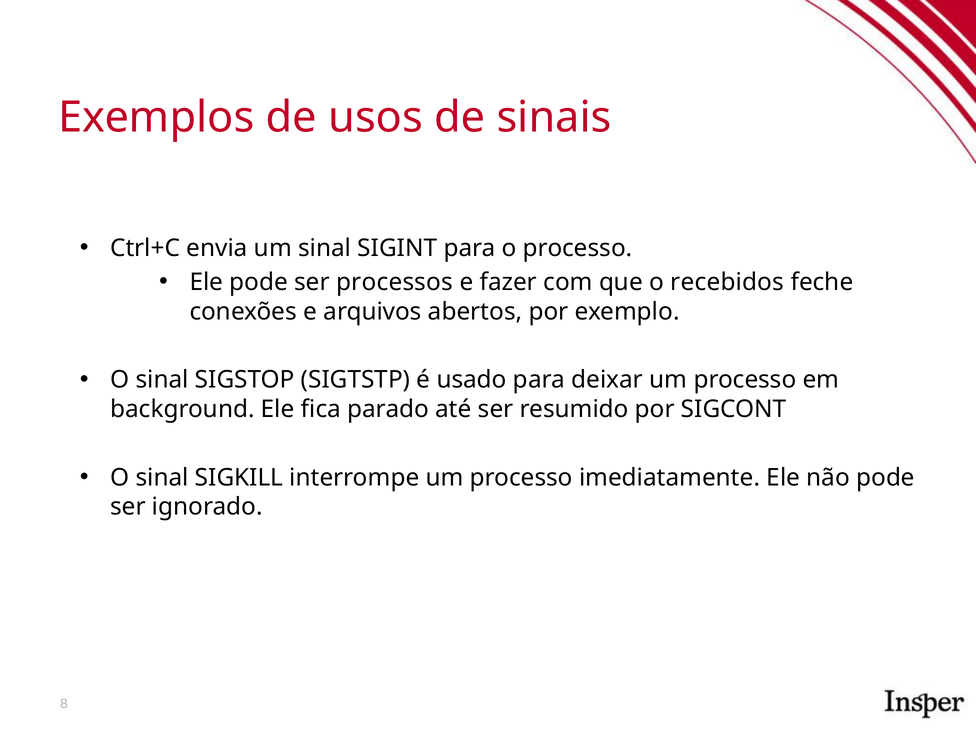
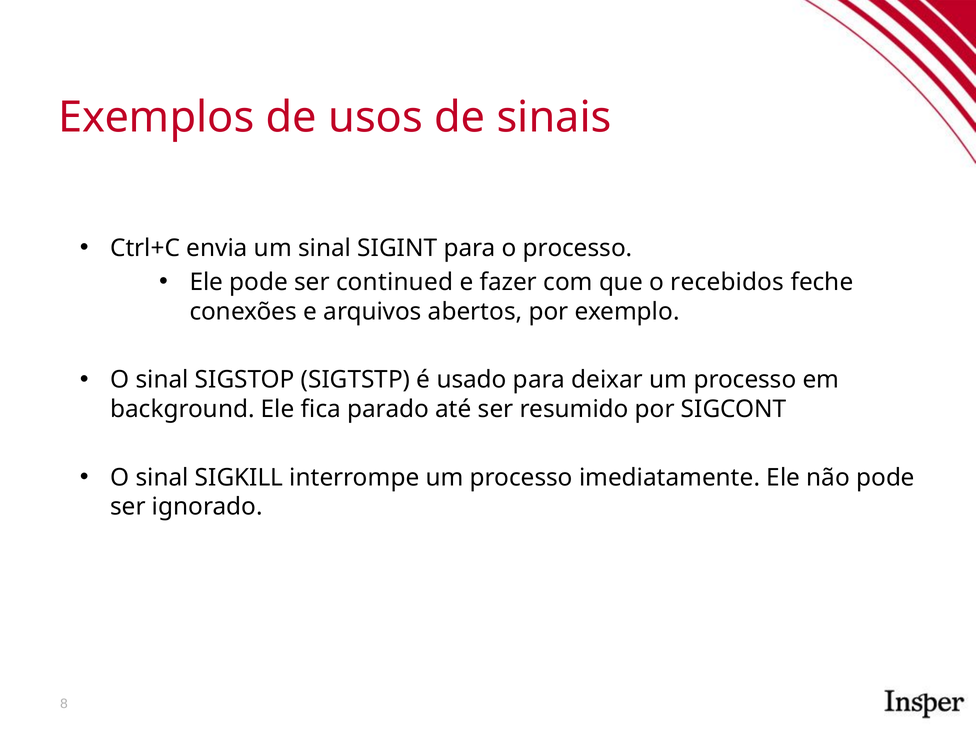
processos: processos -> continued (395, 282)
